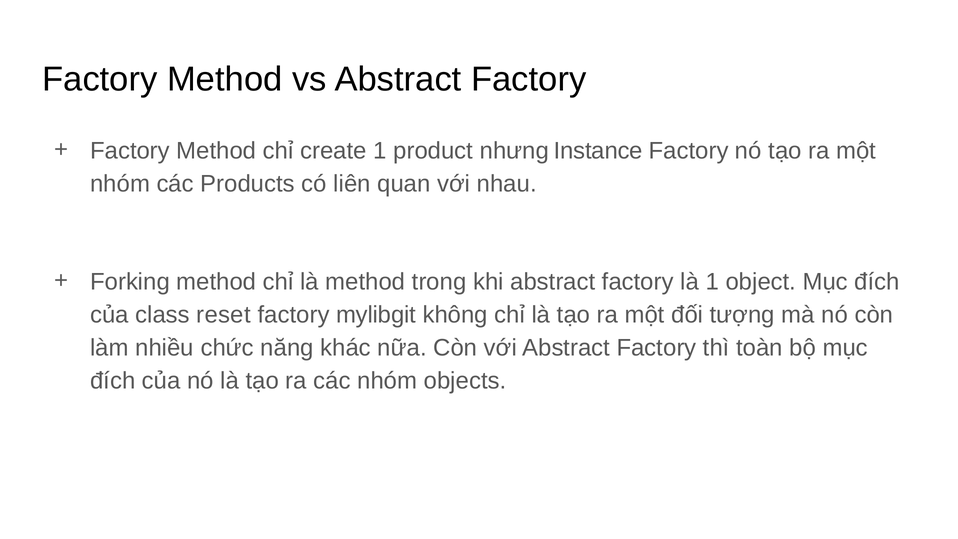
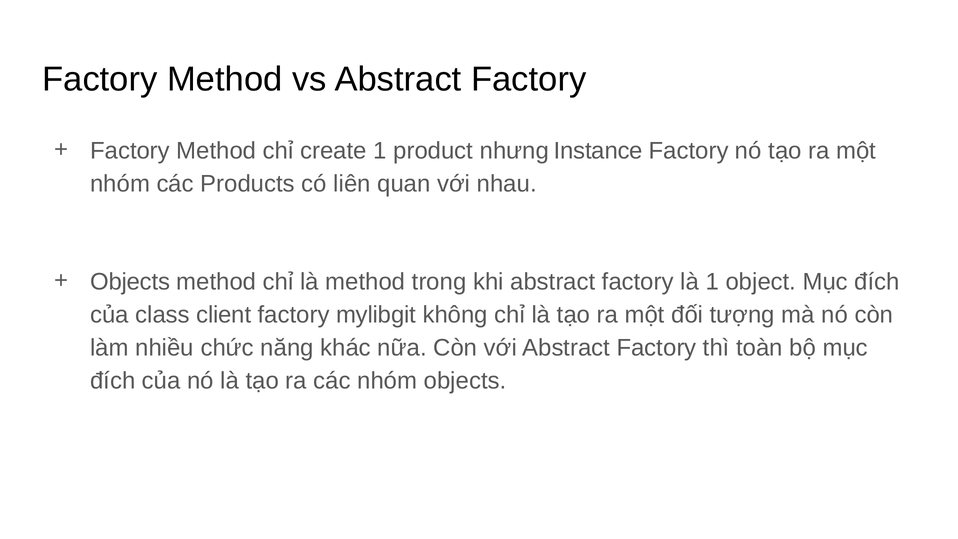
Forking: Forking -> Objects (130, 282)
reset: reset -> client (224, 315)
